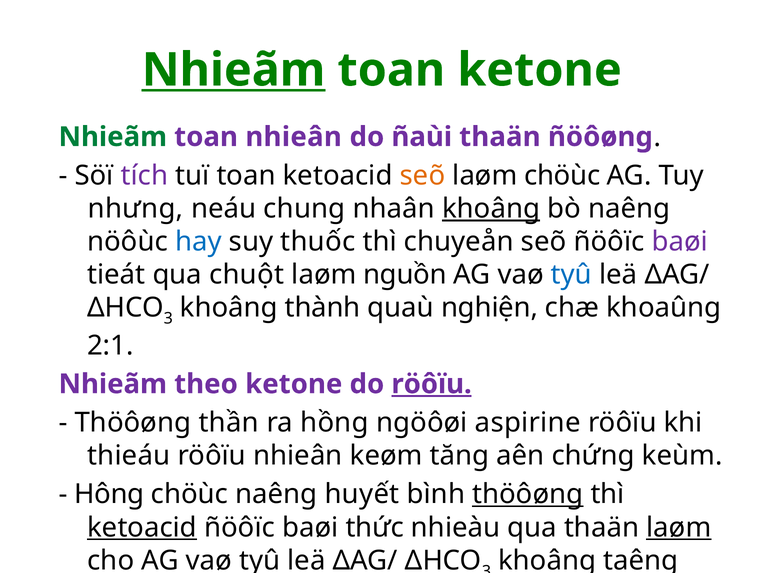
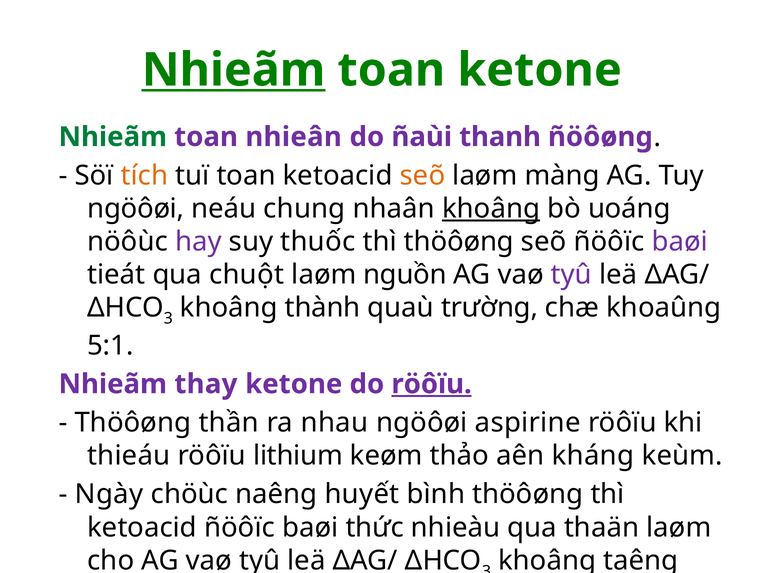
ñaùi thaän: thaän -> thanh (500, 137)
tích colour: purple -> orange (144, 175)
laøm chöùc: chöùc -> màng (562, 175)
nhưng: nhưng -> ngöôøi (136, 209)
bò naêng: naêng -> uoáng (629, 209)
hay colour: blue -> purple (198, 242)
thì chuyeån: chuyeån -> thöôøng (459, 242)
tyû colour: blue -> purple (572, 275)
nghiện: nghiện -> trường (490, 308)
2:1: 2:1 -> 5:1 (110, 345)
theo: theo -> thay (206, 384)
hồng: hồng -> nhau (334, 423)
röôïu nhieân: nhieân -> lithium (298, 456)
tăng: tăng -> thảo (459, 456)
chứng: chứng -> kháng (593, 456)
Hông: Hông -> Ngày (109, 494)
thöôøng underline: present -> none (528, 494)
ketoacid underline: present -> none (142, 527)
laøm underline: present -> none (679, 527)
